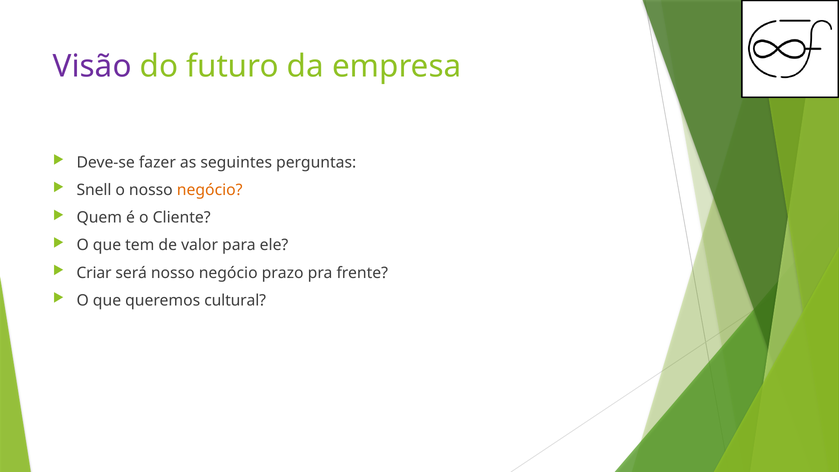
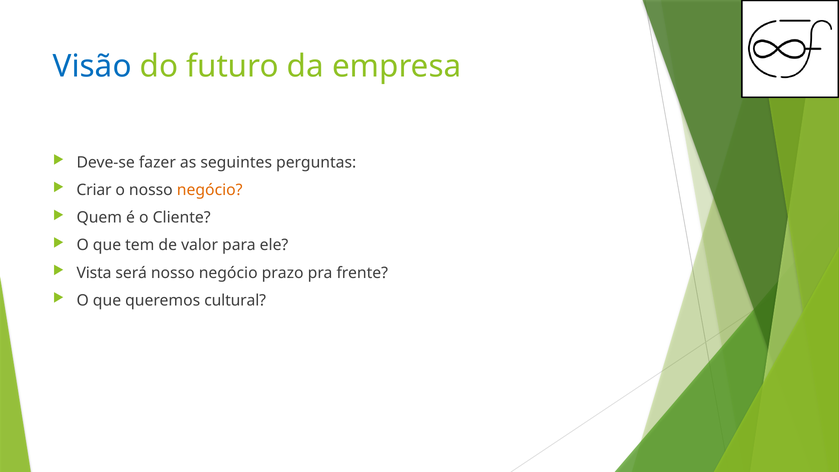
Visão colour: purple -> blue (92, 66)
Snell: Snell -> Criar (94, 190)
Criar: Criar -> Vista (94, 273)
